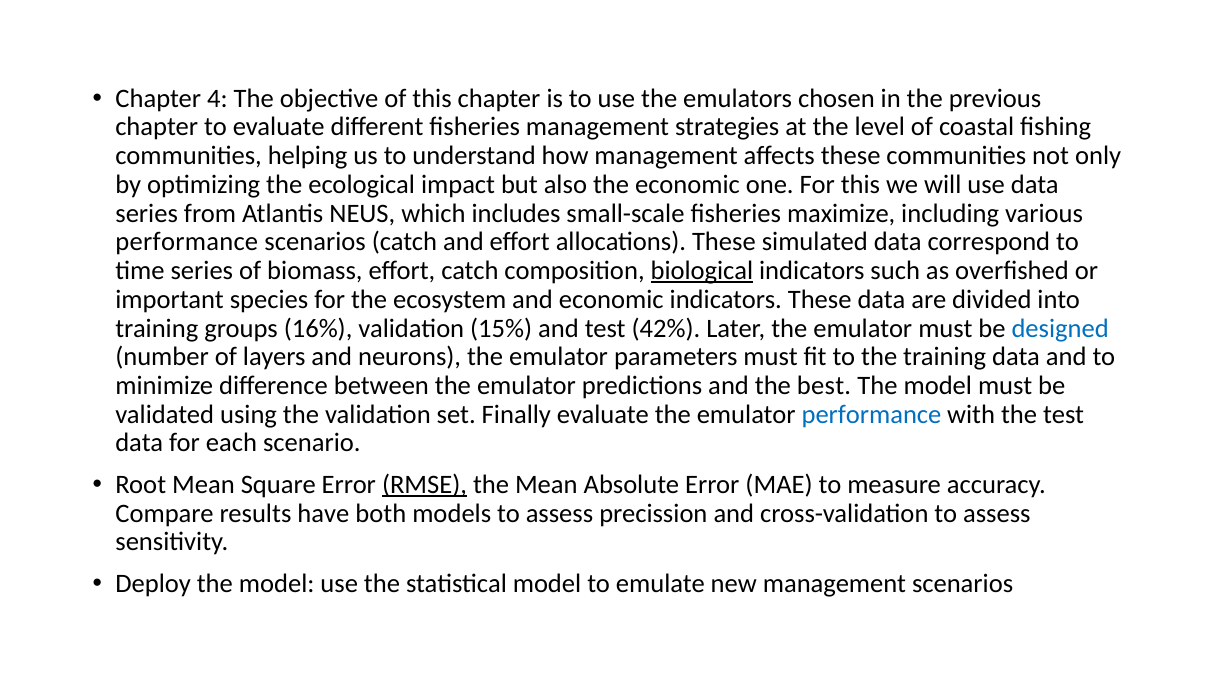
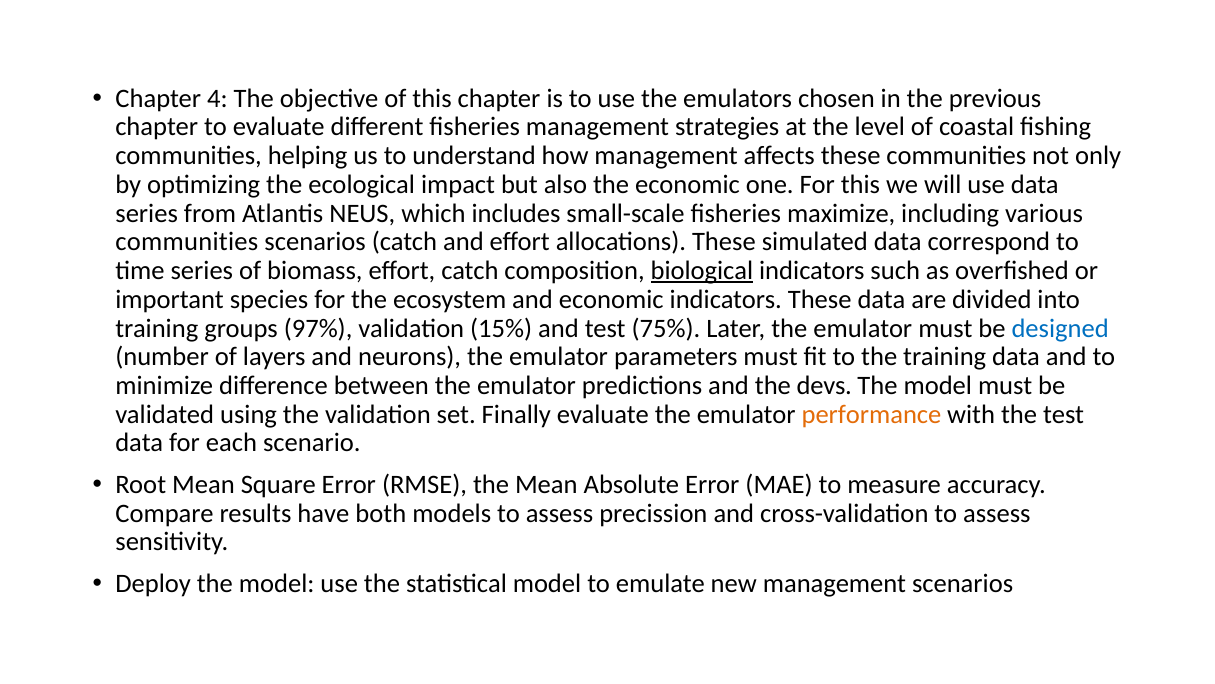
performance: performance -> communities (187, 242)
16%: 16% -> 97% (318, 328)
42%: 42% -> 75% (666, 328)
best: best -> devs (824, 385)
performance colour: blue -> orange (871, 414)
RMSE underline: present -> none (425, 484)
